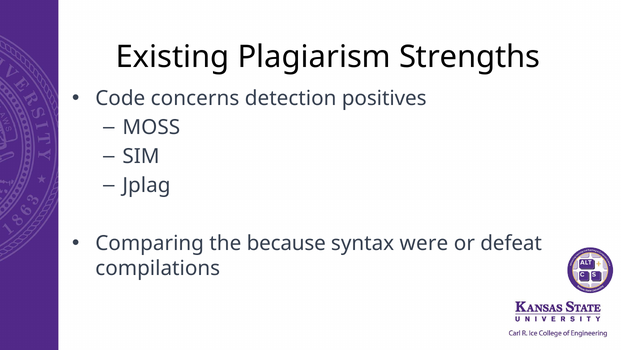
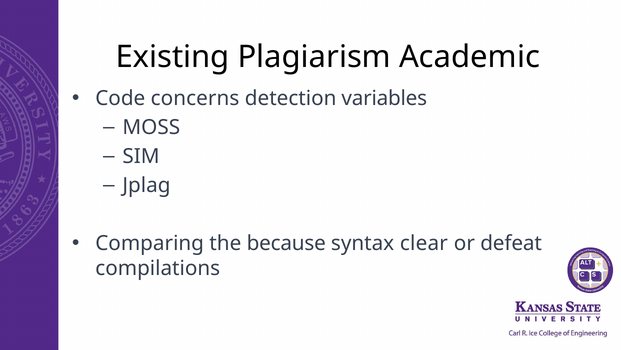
Strengths: Strengths -> Academic (470, 57)
positives: positives -> variables (384, 98)
were: were -> clear (424, 243)
